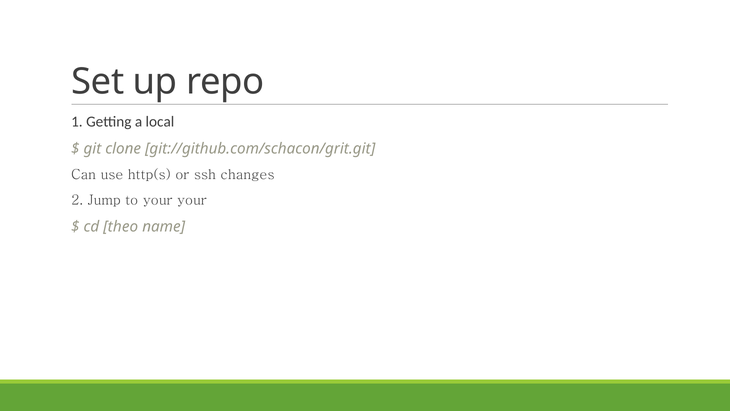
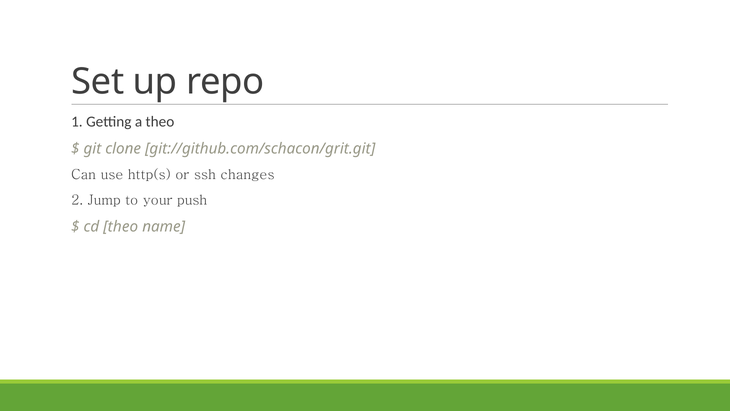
a local: local -> theo (160, 121)
your your: your -> push (192, 200)
